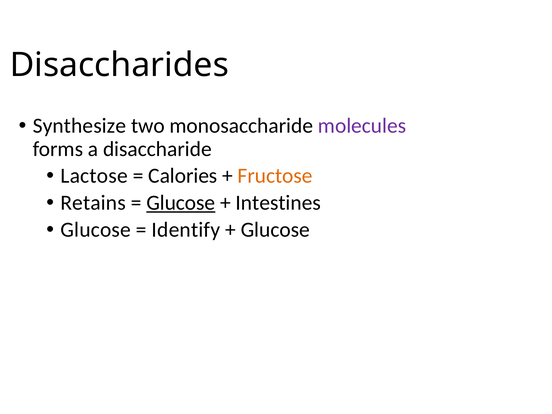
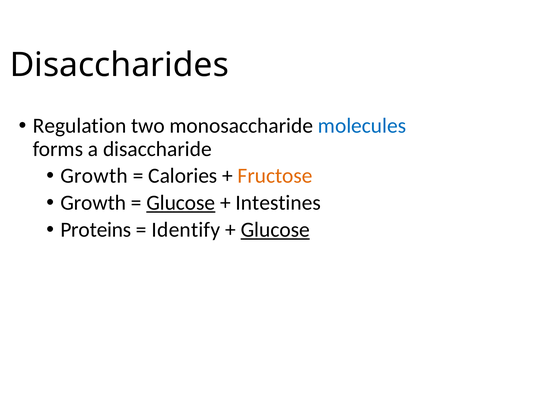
Synthesize: Synthesize -> Regulation (80, 126)
molecules colour: purple -> blue (362, 126)
Lactose: Lactose -> Growth (94, 176)
Retains: Retains -> Growth (93, 203)
Glucose: Glucose -> Proteins (96, 230)
Glucose underline: none -> present (275, 230)
